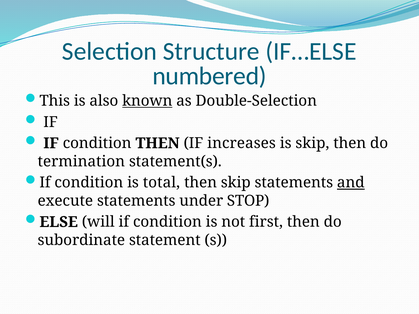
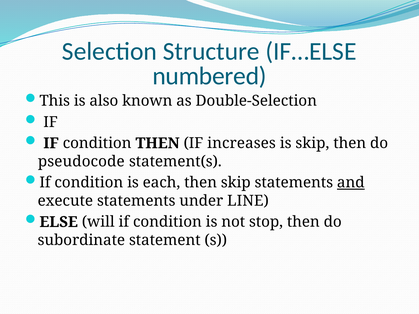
known underline: present -> none (147, 101)
termination: termination -> pseudocode (81, 162)
total: total -> each (161, 183)
STOP: STOP -> LINE (248, 201)
first: first -> stop (266, 222)
